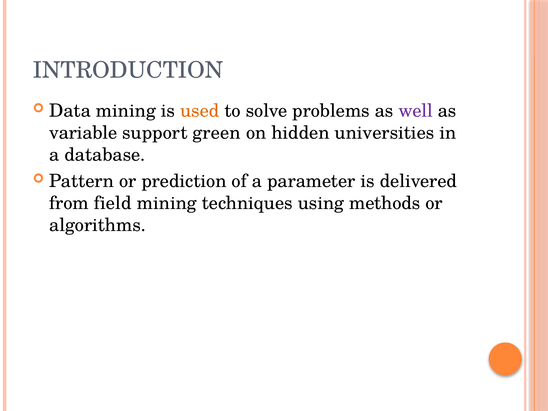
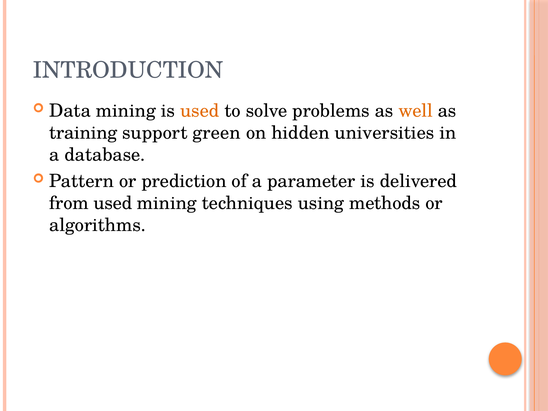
well colour: purple -> orange (416, 111)
variable: variable -> training (83, 133)
from field: field -> used (113, 203)
